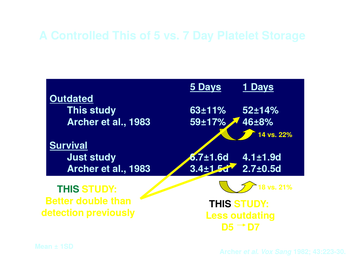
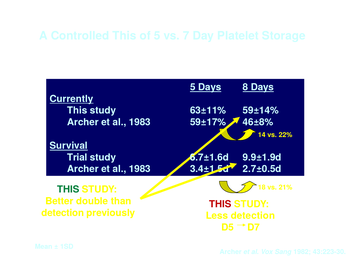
1: 1 -> 8 (245, 87)
Outdated: Outdated -> Currently (72, 99)
52±14%: 52±14% -> 59±14% (261, 111)
Just: Just -> Trial (77, 157)
4.1±1.9d: 4.1±1.9d -> 9.9±1.9d (262, 157)
THIS colour: black -> red (220, 204)
Less outdating: outdating -> detection (253, 216)
